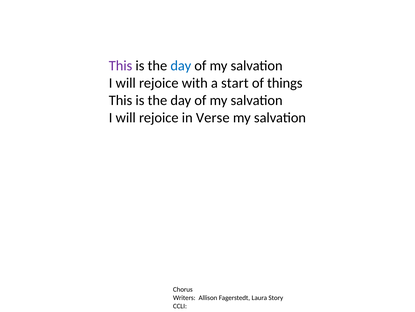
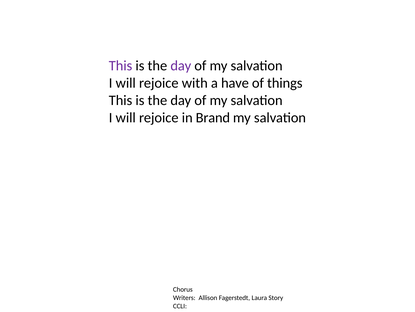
day colour: blue -> purple (181, 66)
start: start -> have (235, 83)
Verse: Verse -> Brand (213, 117)
